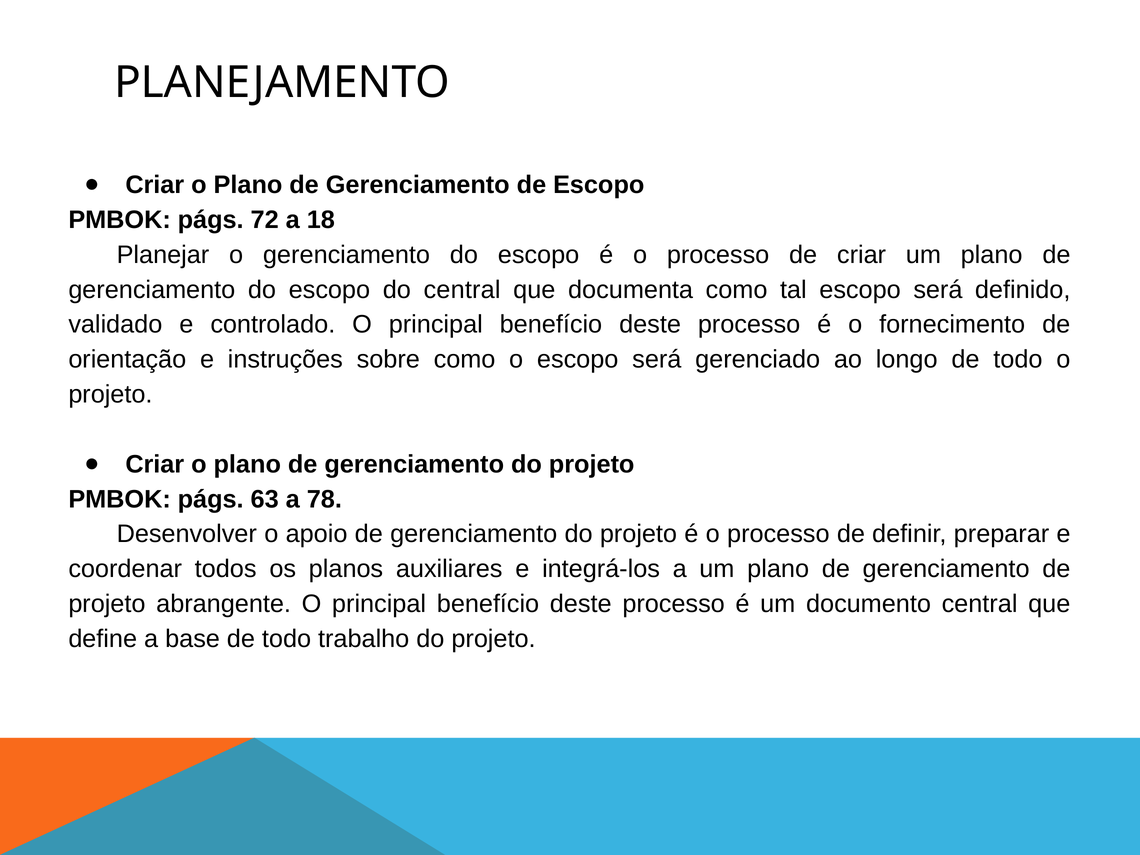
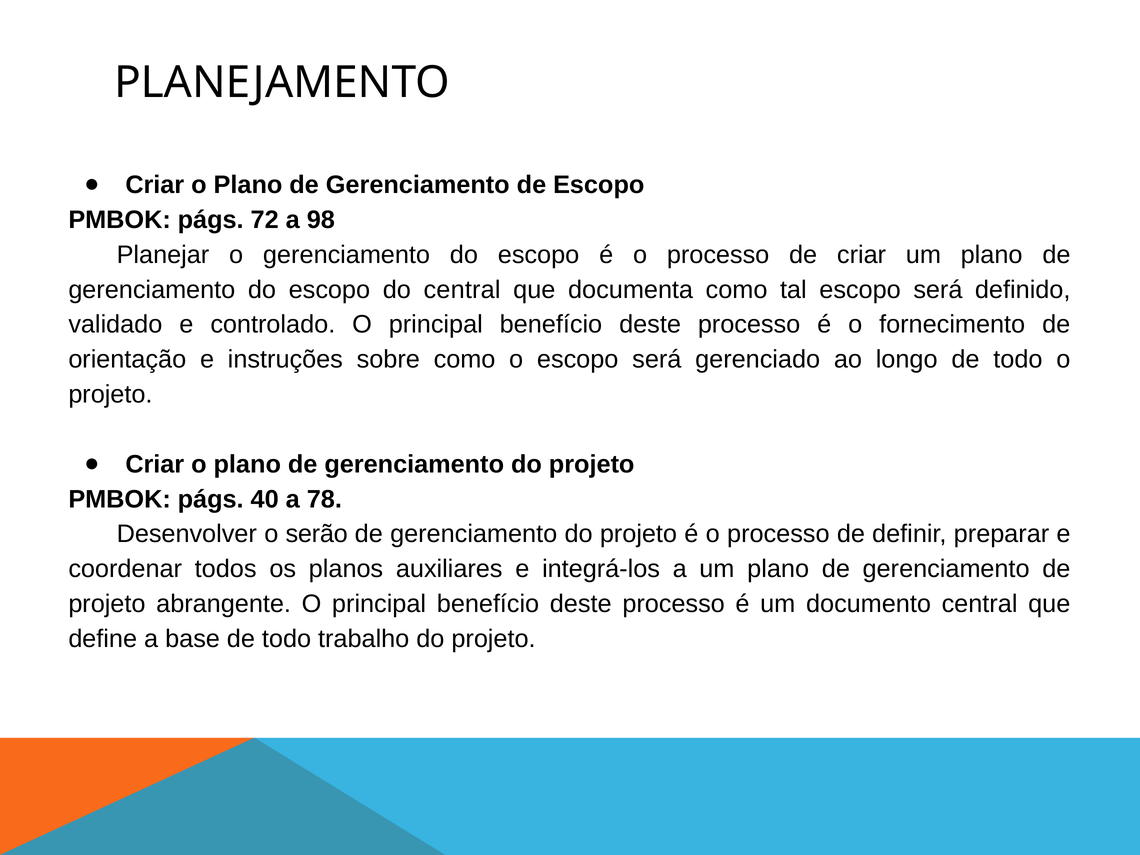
18: 18 -> 98 (321, 220)
63: 63 -> 40 (265, 499)
apoio: apoio -> serão (317, 534)
